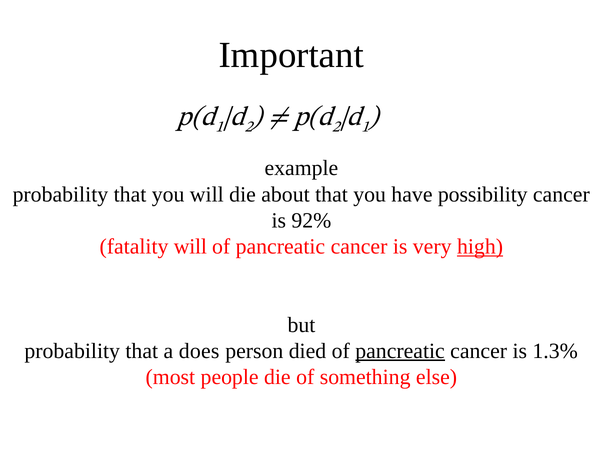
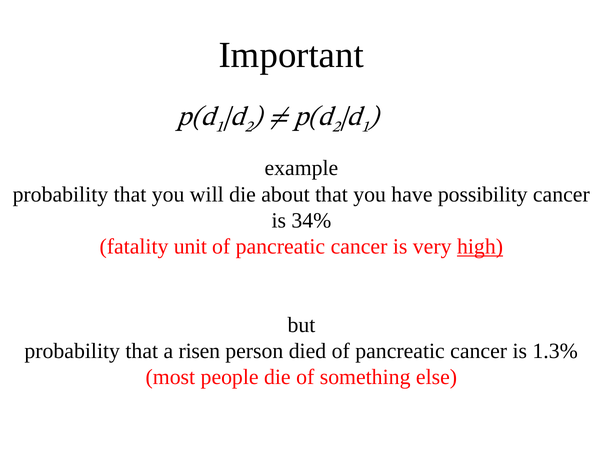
92%: 92% -> 34% (311, 221)
fatality will: will -> unit (190, 247)
does: does -> risen (199, 351)
pancreatic underline: present -> none (400, 351)
